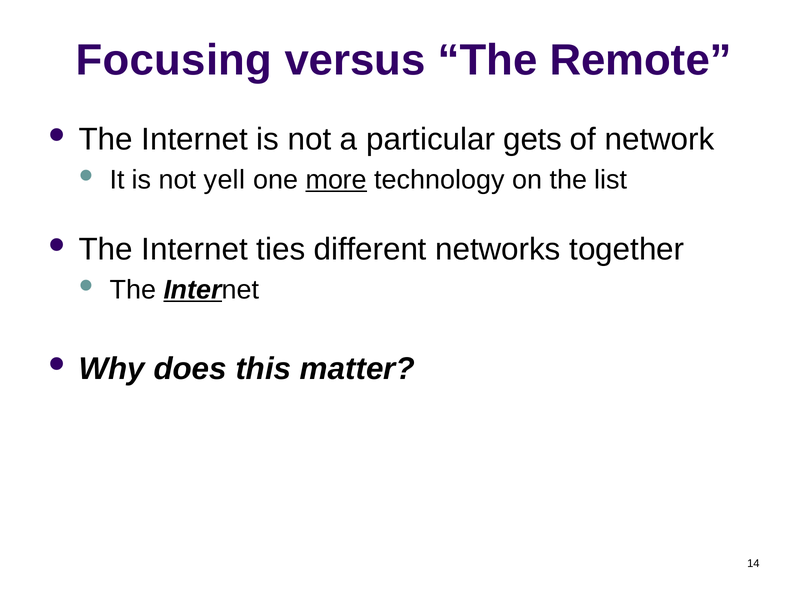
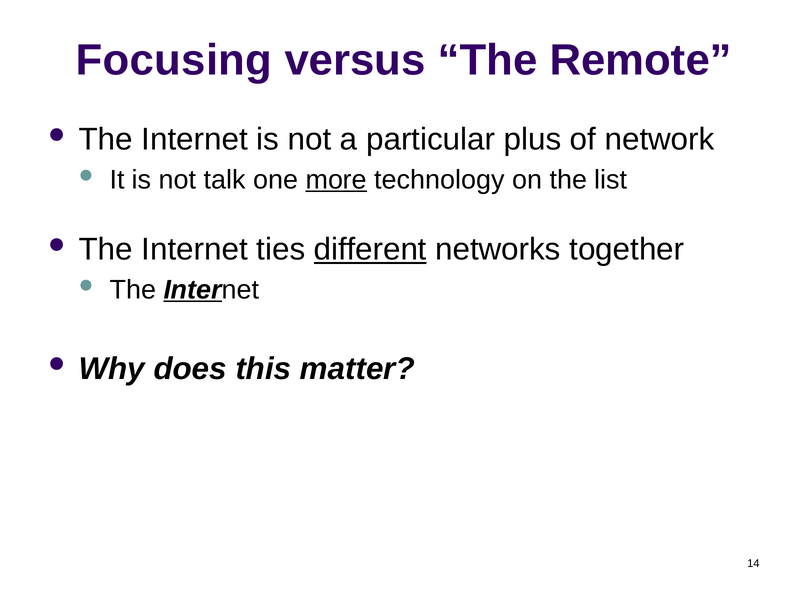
gets: gets -> plus (532, 140)
yell: yell -> talk (225, 180)
different underline: none -> present (370, 250)
